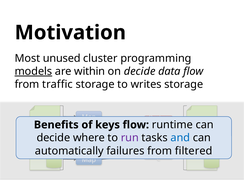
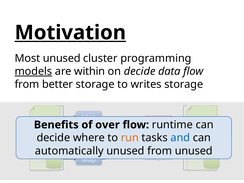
Motivation underline: none -> present (70, 33)
traffic: traffic -> better (58, 84)
keys: keys -> over (107, 125)
run colour: purple -> orange (130, 138)
automatically failures: failures -> unused (125, 151)
filtered: filtered -> unused (194, 151)
